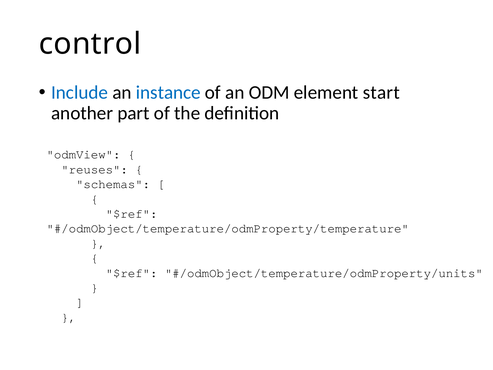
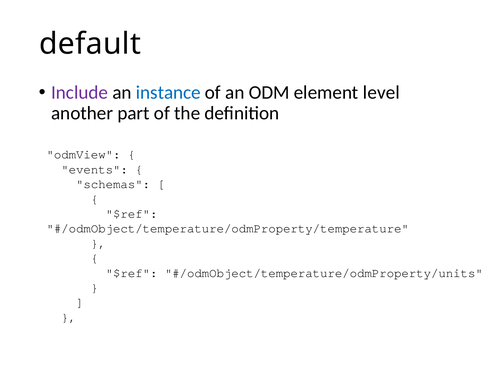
control: control -> default (90, 44)
Include colour: blue -> purple (80, 92)
start: start -> level (381, 92)
reuses: reuses -> events (95, 169)
